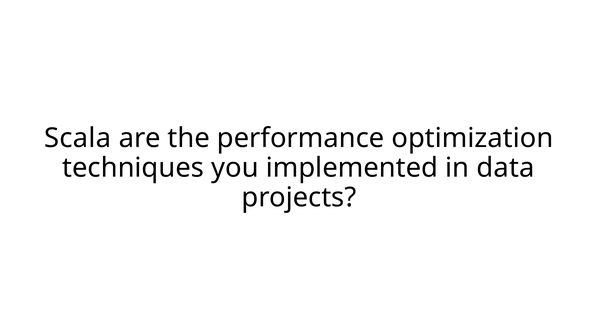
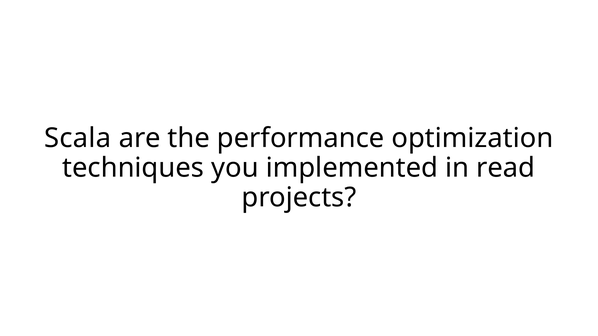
data: data -> read (506, 168)
